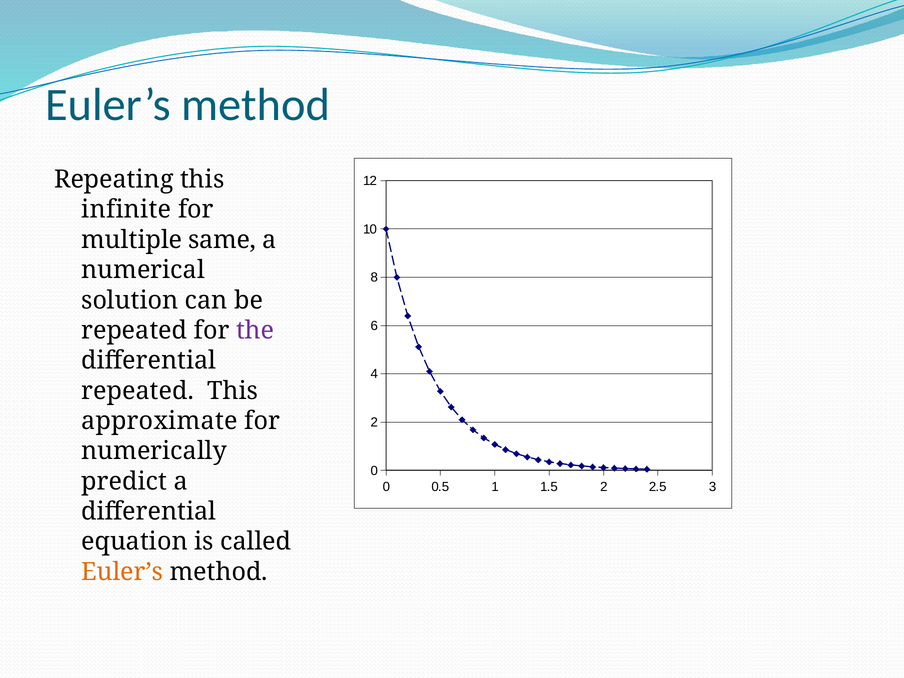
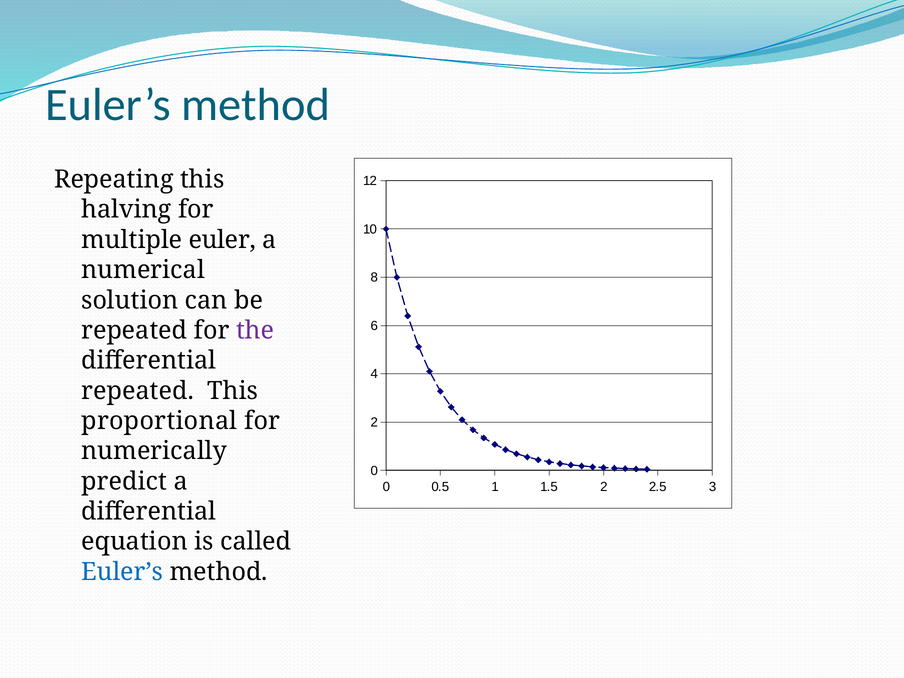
infinite: infinite -> halving (126, 210)
same: same -> euler (222, 240)
approximate: approximate -> proportional (159, 421)
Euler’s colour: orange -> blue (122, 572)
